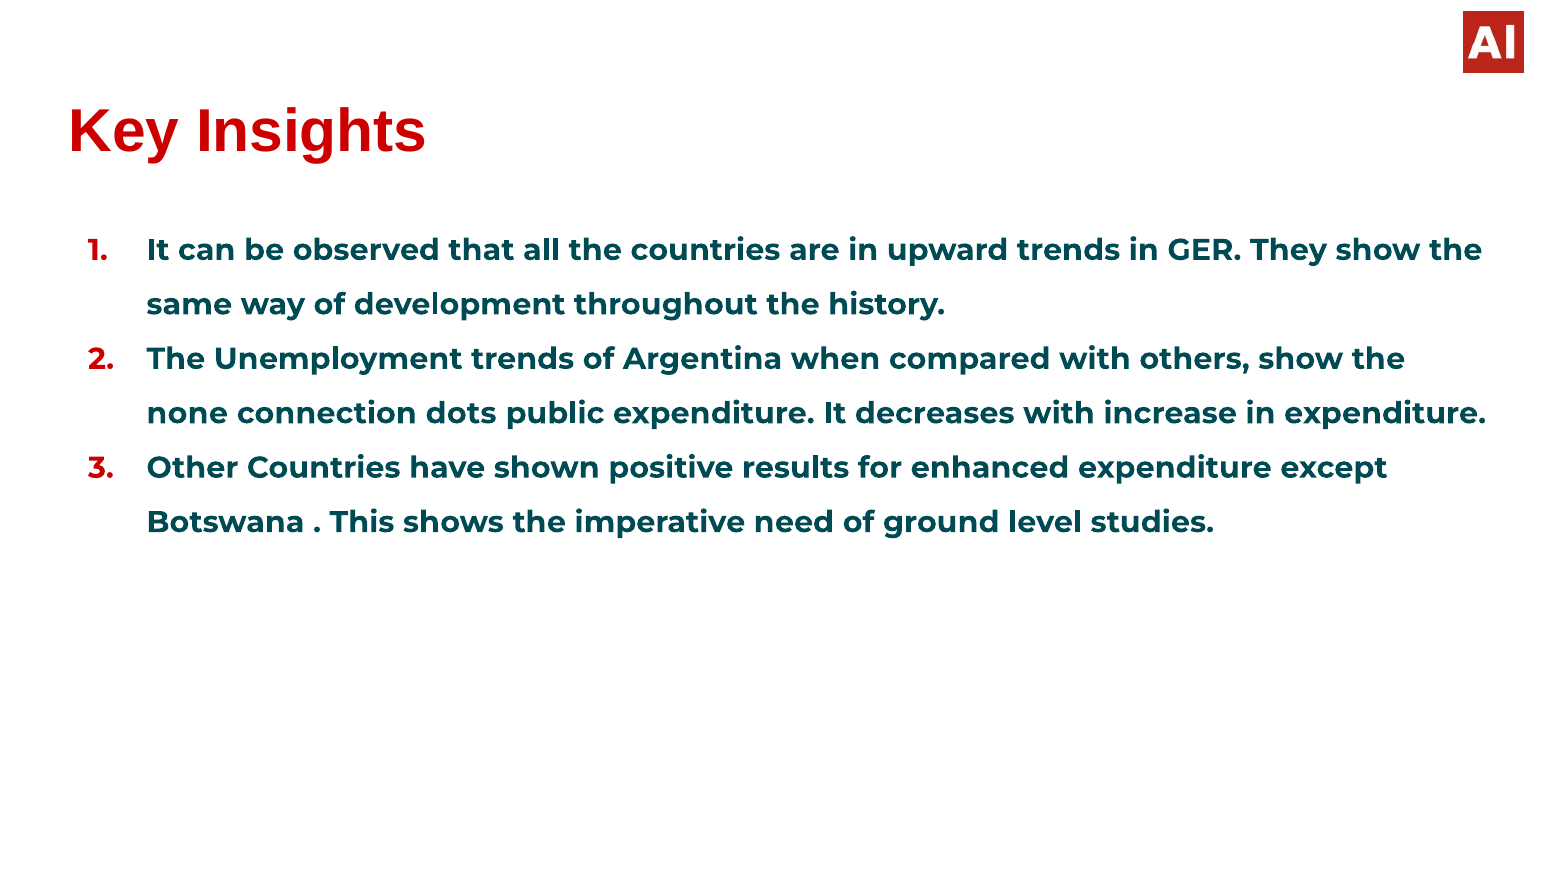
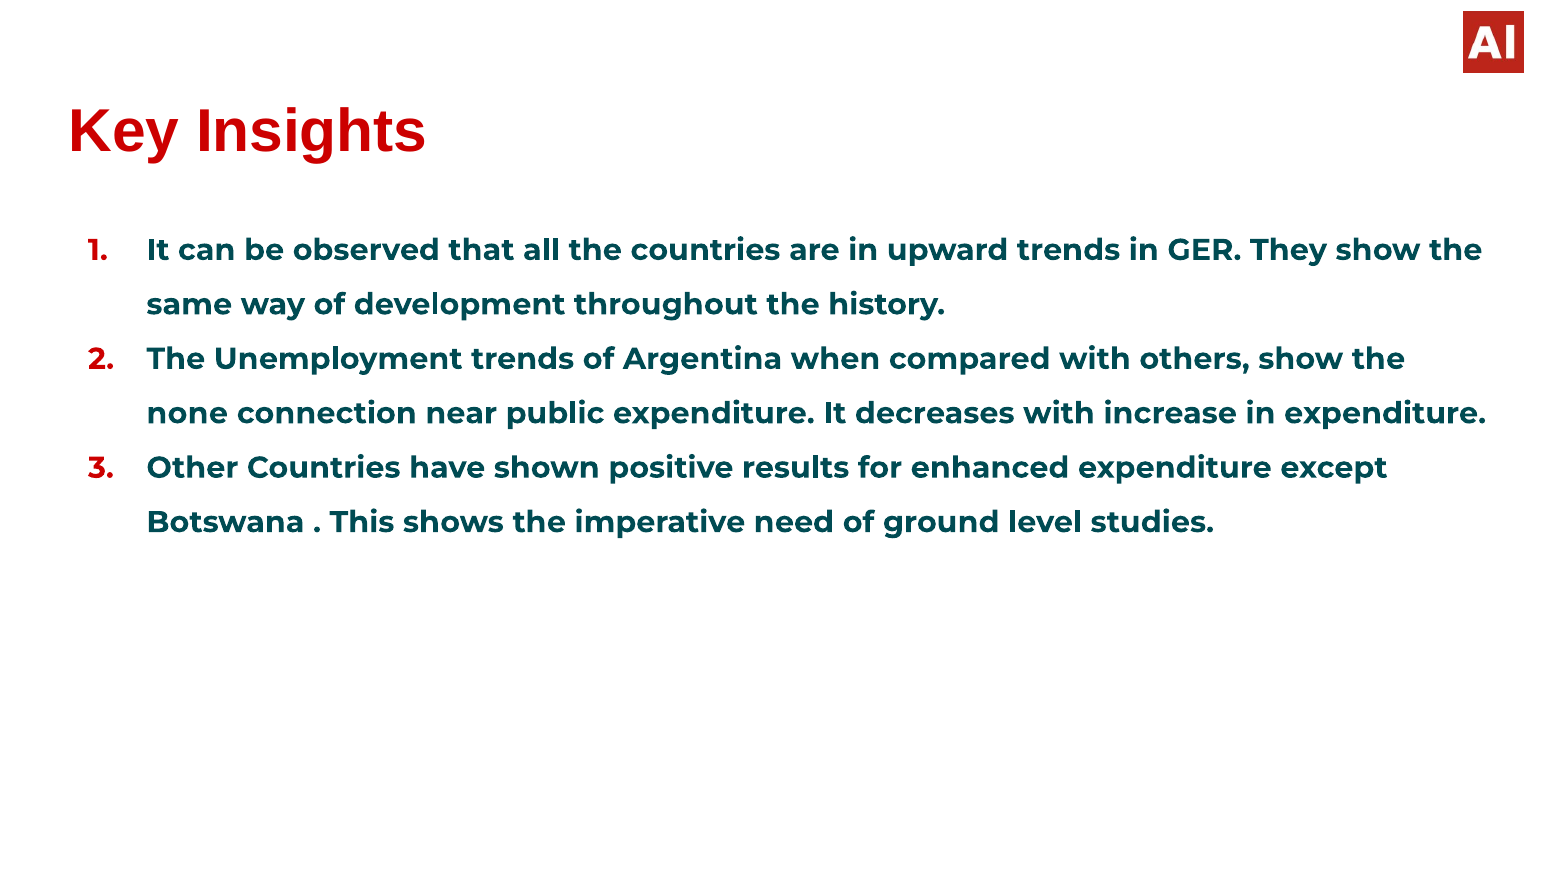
dots: dots -> near (461, 413)
